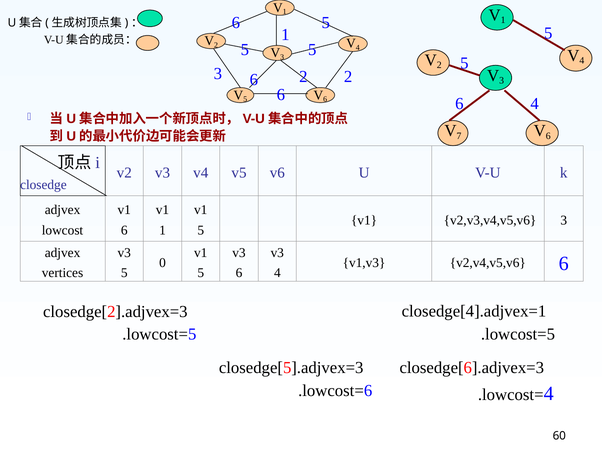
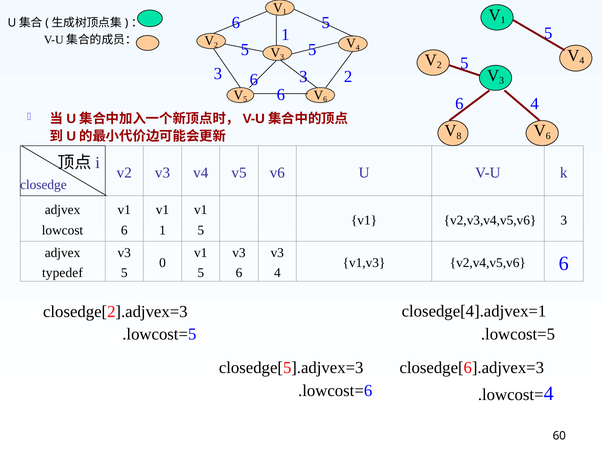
3 2: 2 -> 3 (303, 77)
7: 7 -> 8 (459, 136)
vertices: vertices -> typedef (62, 273)
